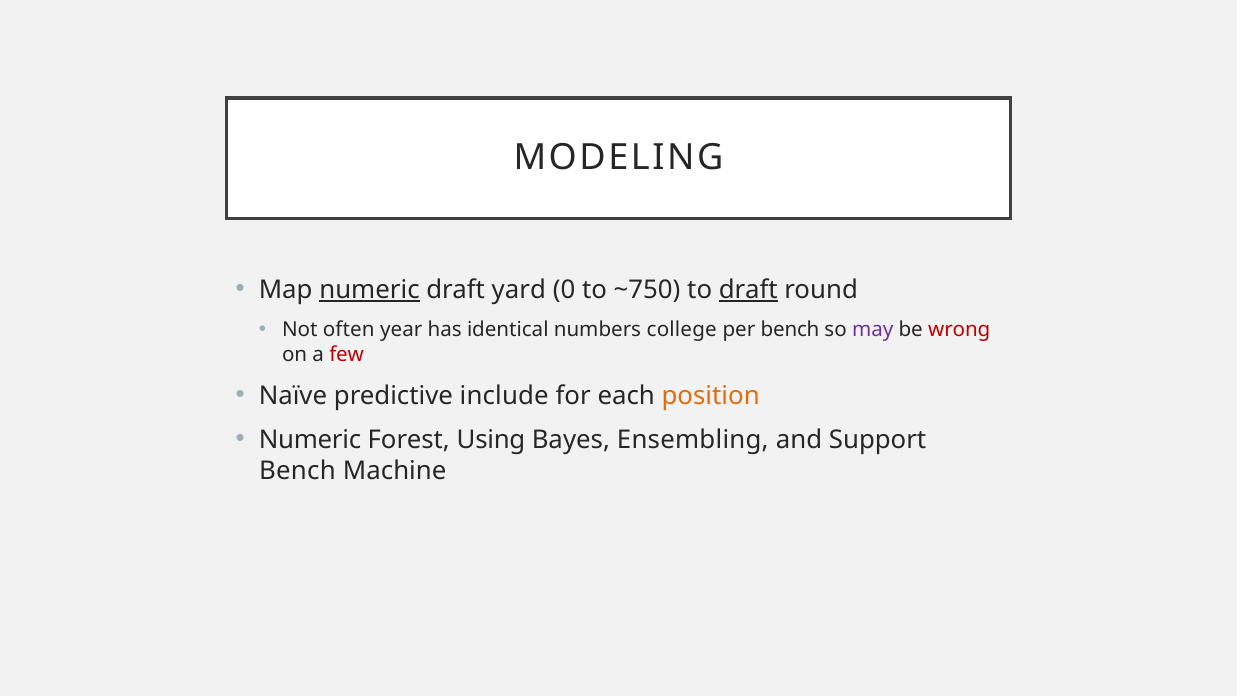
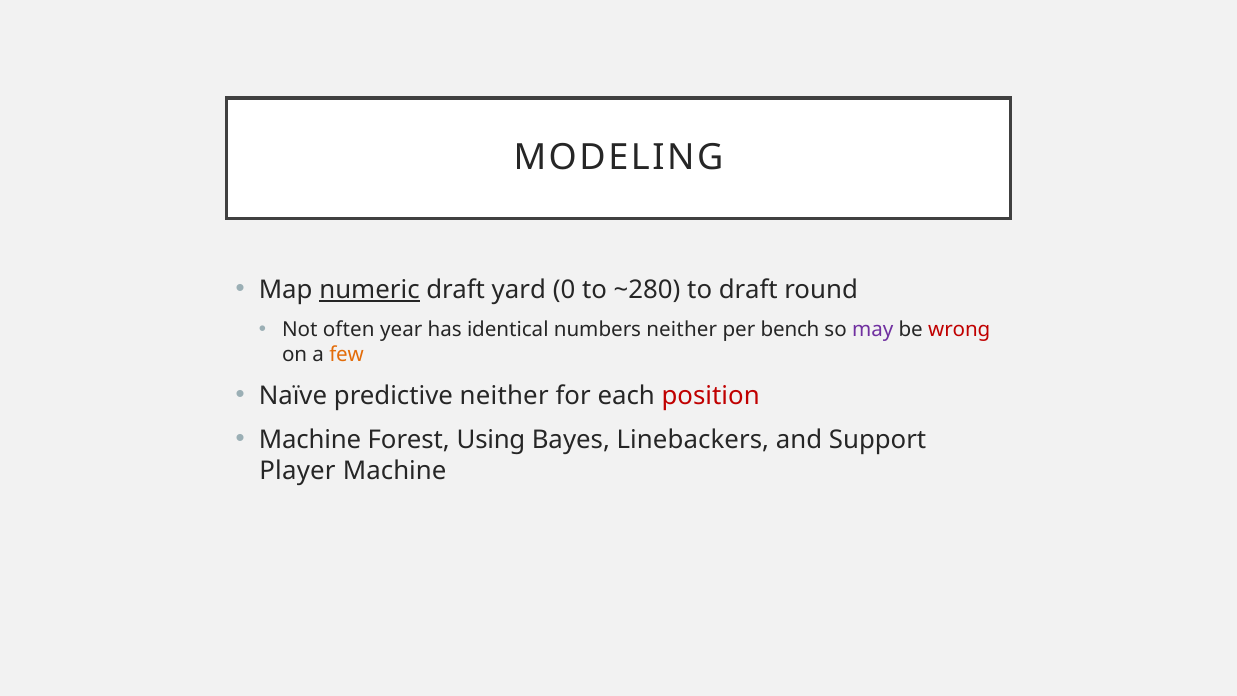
~750: ~750 -> ~280 (647, 290)
draft underline: present -> none (748, 290)
numbers college: college -> neither (682, 330)
few colour: red -> orange (347, 355)
predictive include: include -> neither (504, 396)
position colour: orange -> red (711, 396)
Numeric: Numeric -> Machine (310, 440)
Ensembling: Ensembling -> Linebackers (693, 440)
Bench: Bench -> Player (297, 471)
